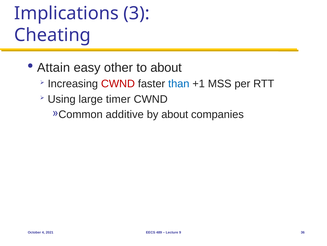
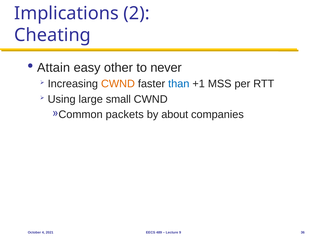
3: 3 -> 2 (137, 13)
to about: about -> never (166, 67)
CWND colour: red -> orange (118, 84)
timer: timer -> small (118, 99)
additive: additive -> packets (125, 114)
